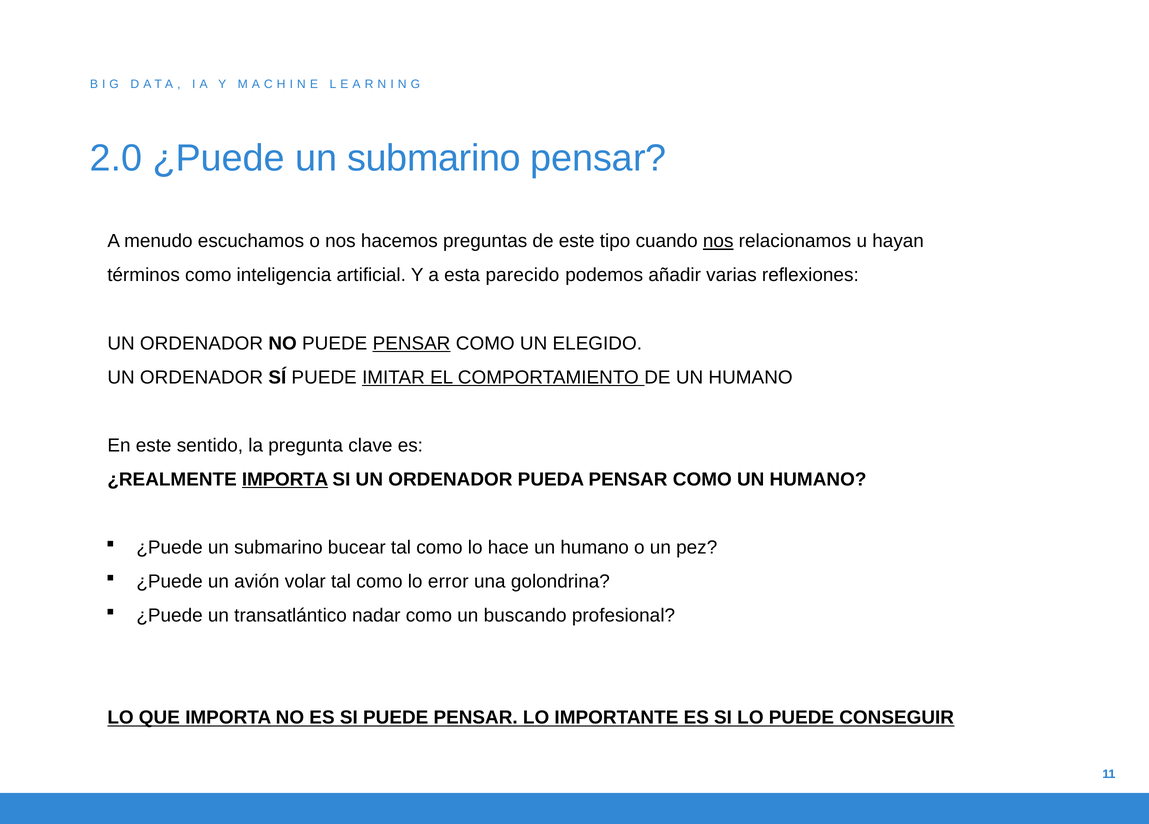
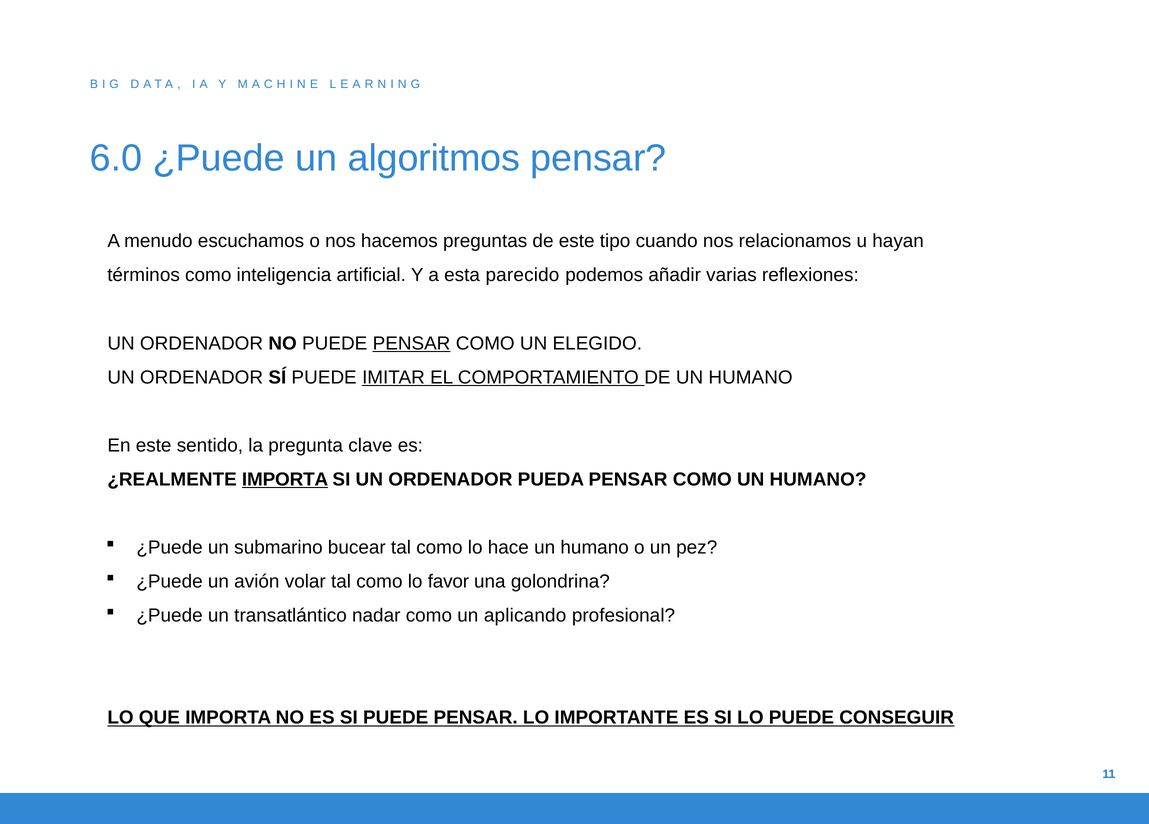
2.0: 2.0 -> 6.0 (116, 158)
submarino: submarino -> algoritmos (434, 158)
nos underline: present -> none (718, 241)
error: error -> favor (448, 581)
buscando: buscando -> aplicando (525, 615)
